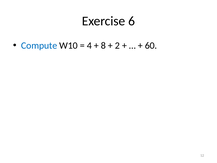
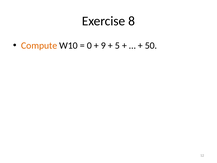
6: 6 -> 8 (132, 21)
Compute colour: blue -> orange (39, 46)
4: 4 -> 0 (89, 46)
8: 8 -> 9 (103, 46)
2: 2 -> 5 (117, 46)
60: 60 -> 50 (151, 46)
